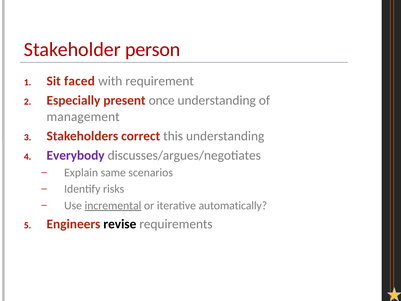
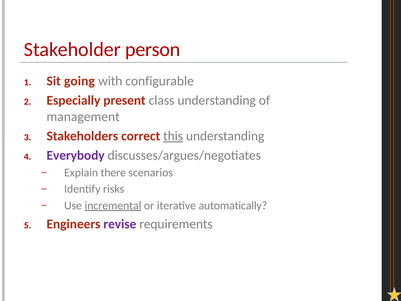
faced: faced -> going (79, 81)
requirement: requirement -> configurable (160, 81)
once: once -> class (162, 100)
this underline: none -> present (173, 136)
same: same -> there (113, 173)
revise colour: black -> purple (120, 224)
